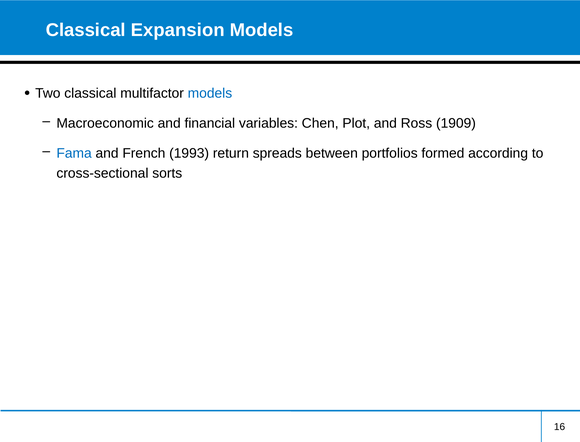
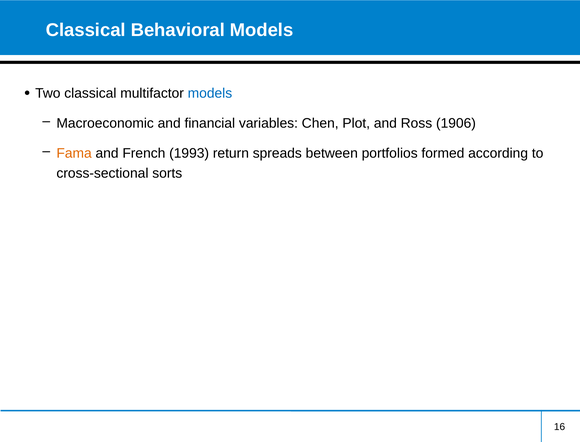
Expansion: Expansion -> Behavioral (178, 30)
1909: 1909 -> 1906 (456, 123)
Fama colour: blue -> orange (74, 153)
